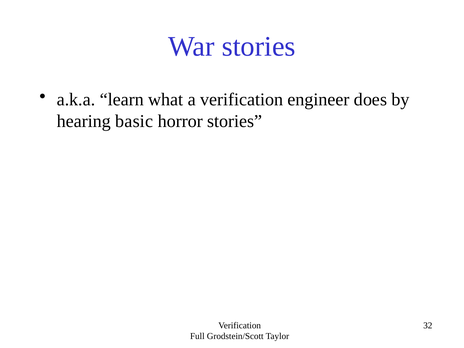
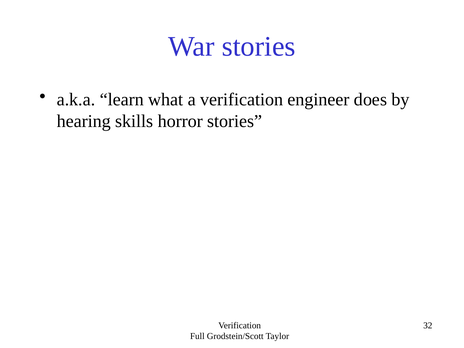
basic: basic -> skills (134, 121)
